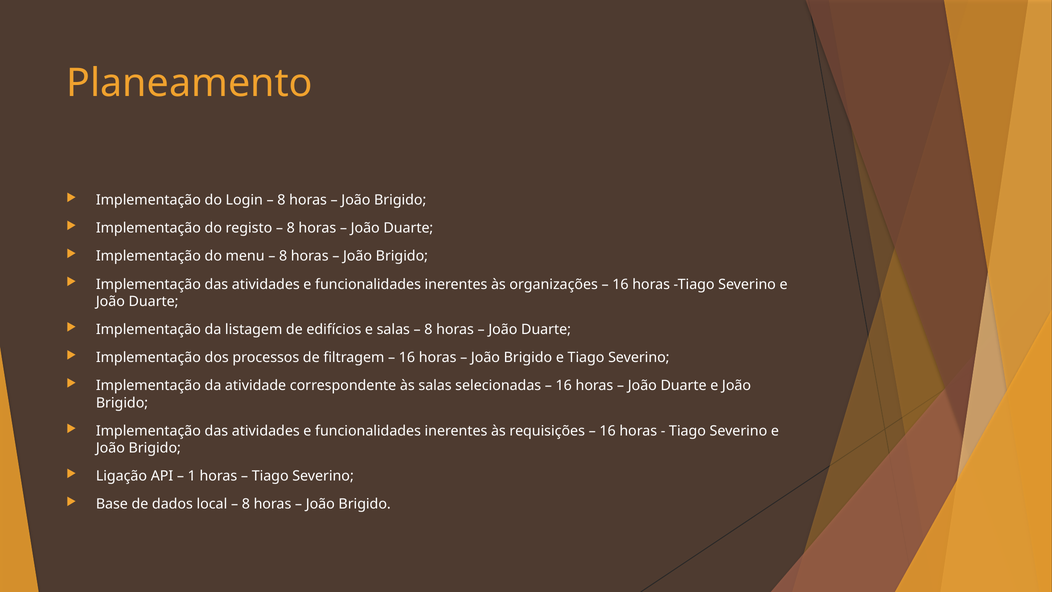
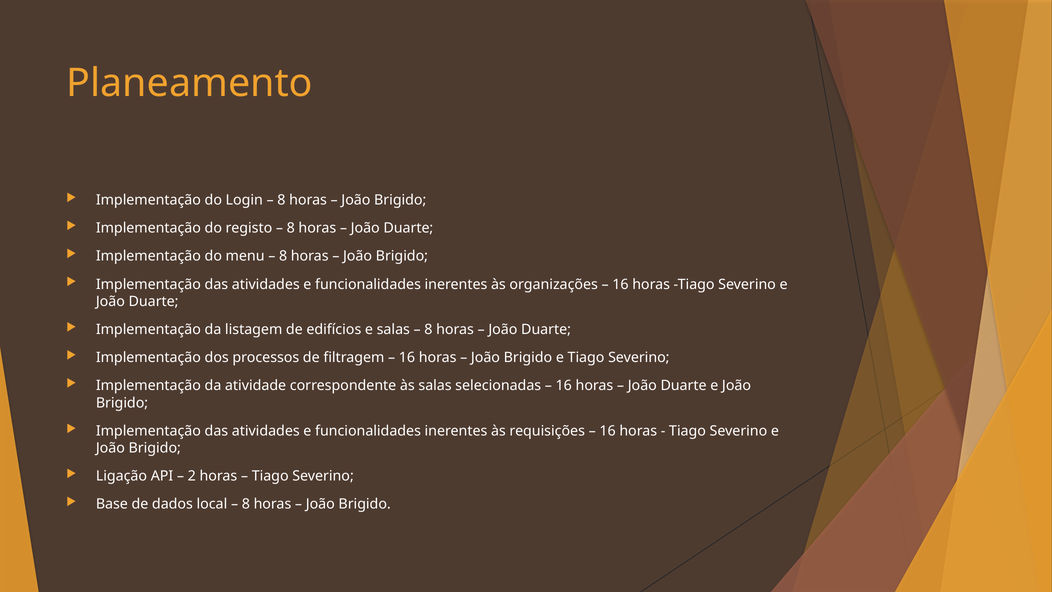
1: 1 -> 2 (192, 476)
